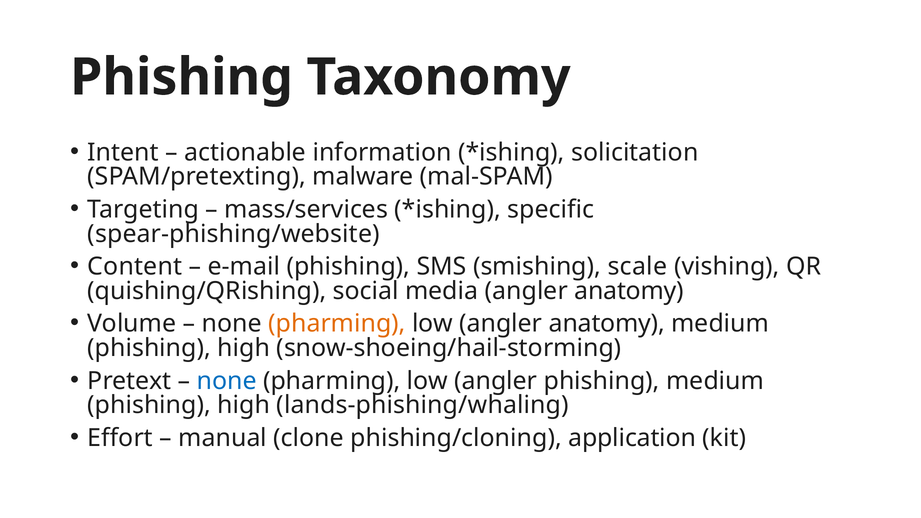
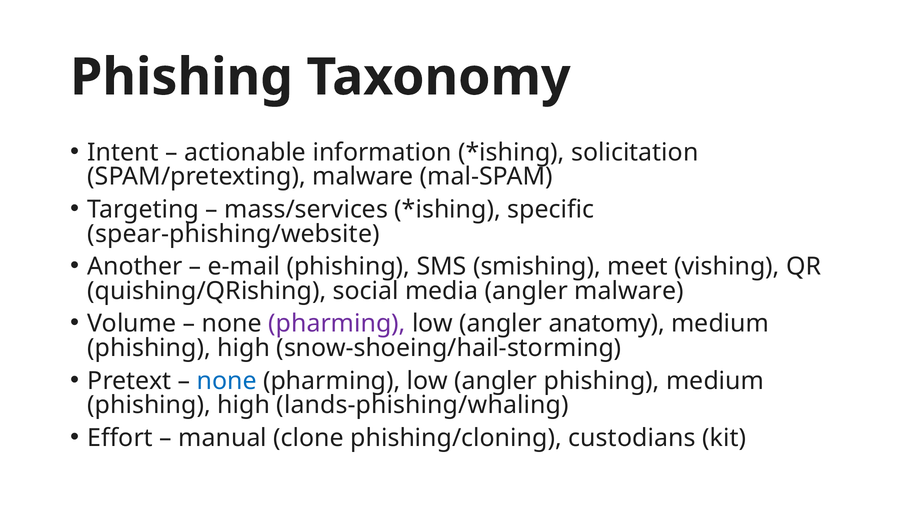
Content: Content -> Another (135, 267)
scale: scale -> meet (638, 267)
media angler anatomy: anatomy -> malware (629, 291)
pharming colour: orange -> purple (337, 324)
application: application -> custodians (632, 438)
